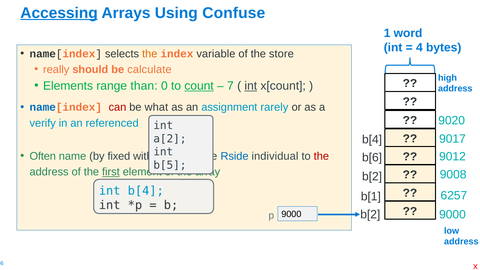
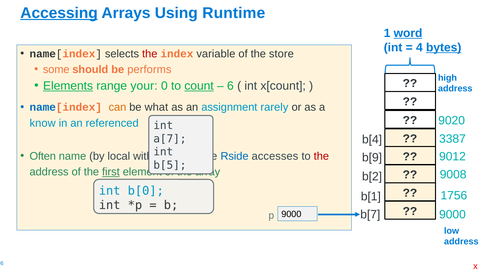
Confuse: Confuse -> Runtime (234, 13)
word underline: none -> present (408, 33)
bytes underline: none -> present (444, 48)
the colour: orange -> red (150, 54)
really: really -> some (56, 70)
calculate: calculate -> performs (149, 70)
Elements underline: none -> present (68, 86)
than: than -> your (144, 86)
7: 7 -> 6 (230, 86)
int underline: present -> none (251, 86)
can colour: red -> orange (117, 107)
verify: verify -> know (43, 123)
9017: 9017 -> 3387 (452, 139)
a[2: a[2 -> a[7 (170, 139)
fixed: fixed -> local (119, 156)
individual: individual -> accesses (275, 156)
b[6: b[6 -> b[9 (372, 158)
int b[4: b[4 -> b[0 (146, 191)
6257: 6257 -> 1756 (454, 195)
b[2: b[2 -> b[7 (370, 215)
